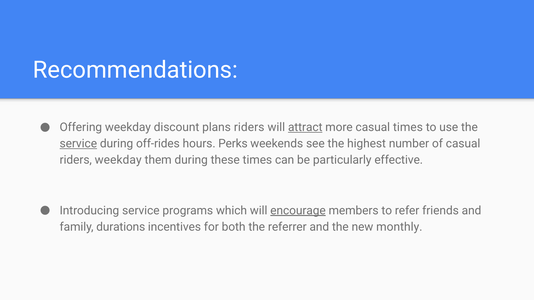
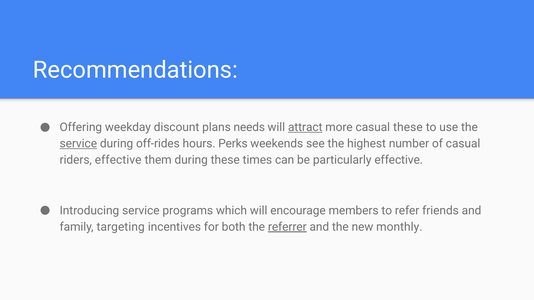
plans riders: riders -> needs (249, 127)
casual times: times -> these (408, 127)
riders weekday: weekday -> effective (118, 160)
encourage underline: present -> none (298, 211)
durations: durations -> targeting (121, 227)
referrer underline: none -> present (287, 227)
